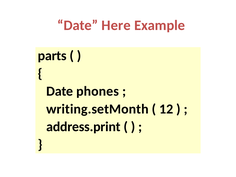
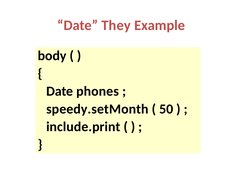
Here: Here -> They (116, 25)
parts: parts -> body (52, 56)
writing.setMonth: writing.setMonth -> speedy.setMonth (97, 109)
12: 12 -> 50 (166, 109)
address.print: address.print -> include.print (83, 127)
